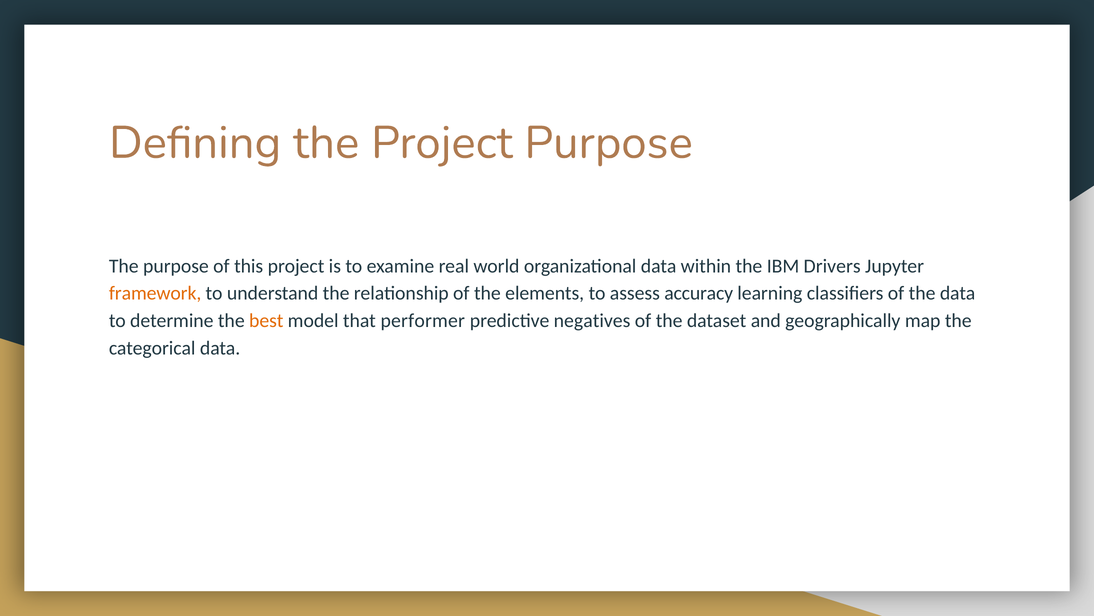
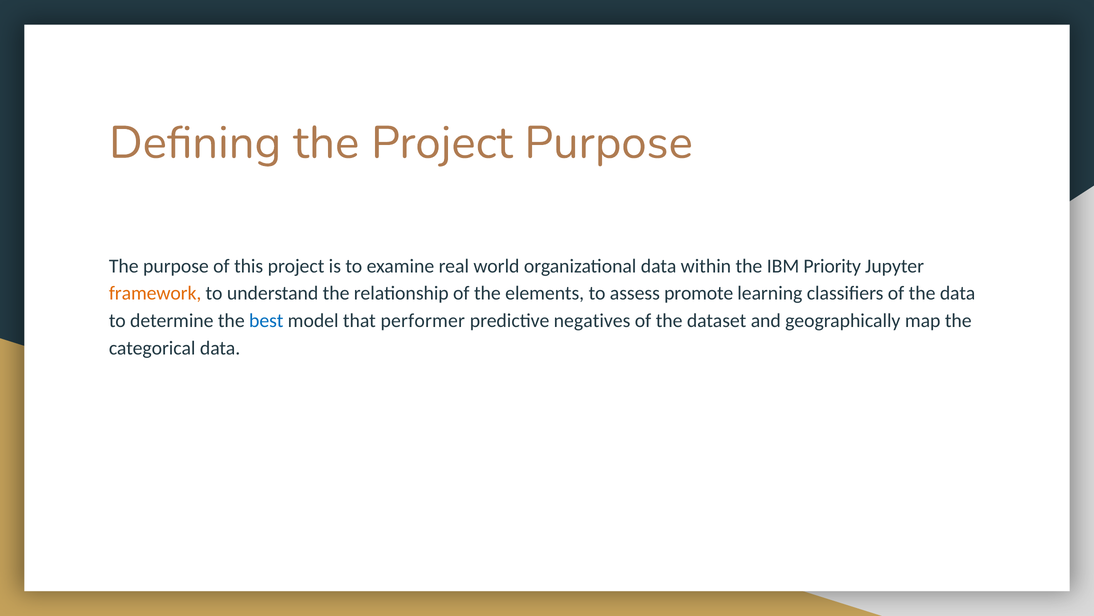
Drivers: Drivers -> Priority (832, 266)
accuracy: accuracy -> promote (699, 293)
best colour: orange -> blue (266, 320)
